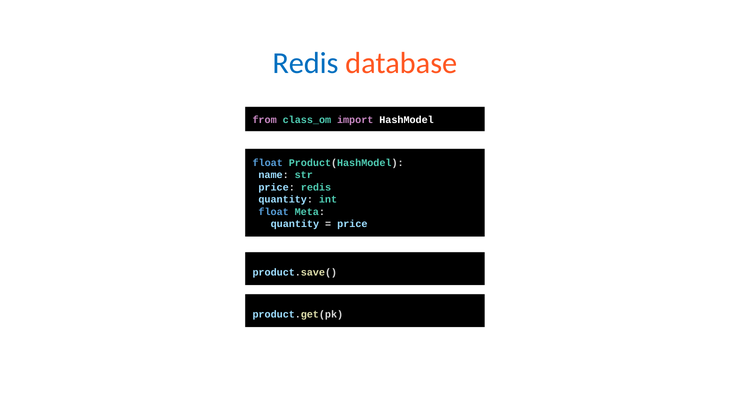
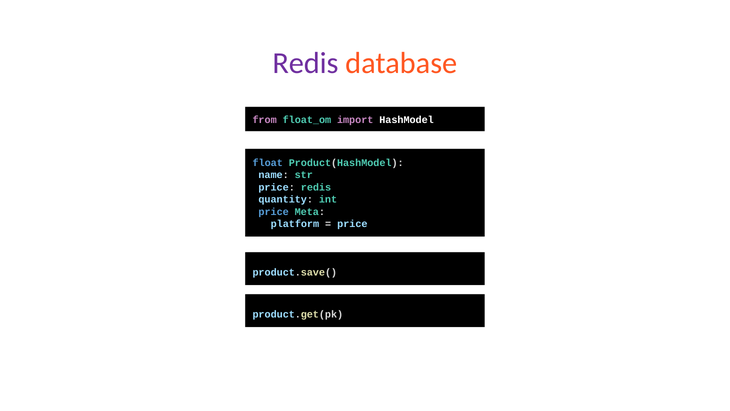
Redis colour: blue -> purple (305, 63)
class_om: class_om -> float_om (307, 120)
float: float -> price (274, 211)
quantity: quantity -> platform (295, 224)
